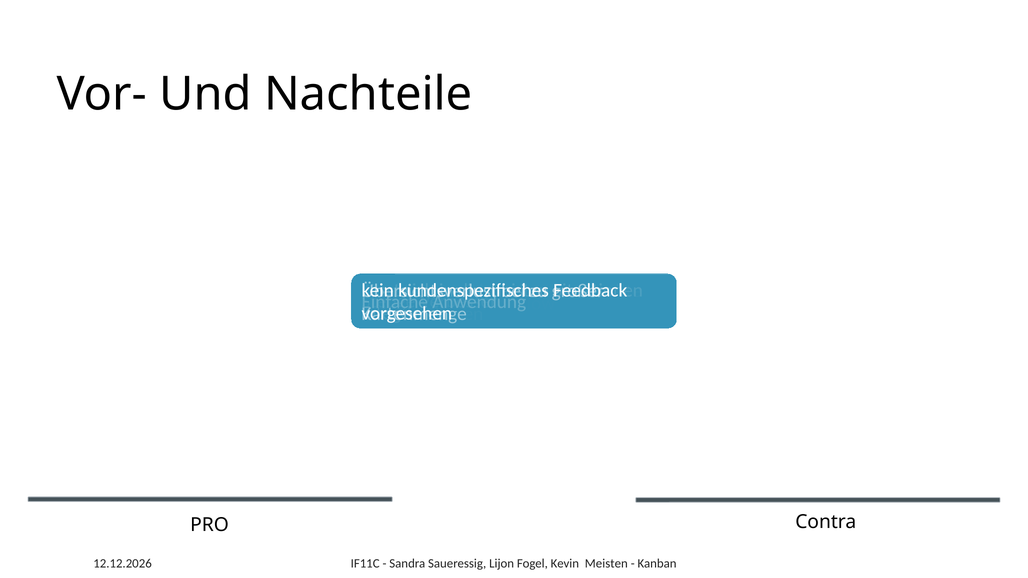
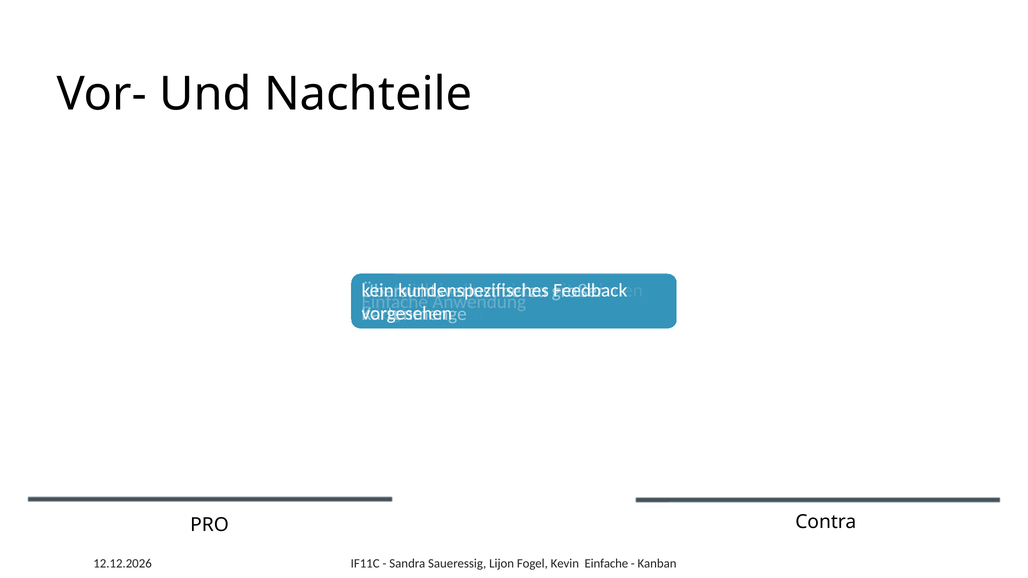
Kevin Meisten: Meisten -> Einfache (606, 564)
